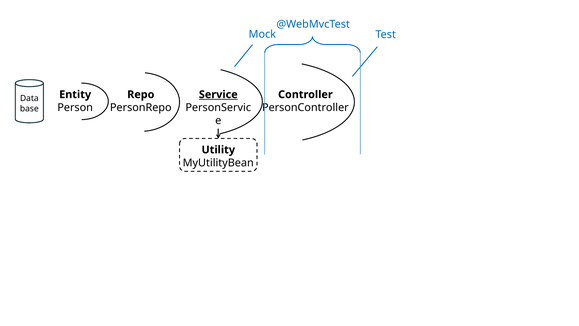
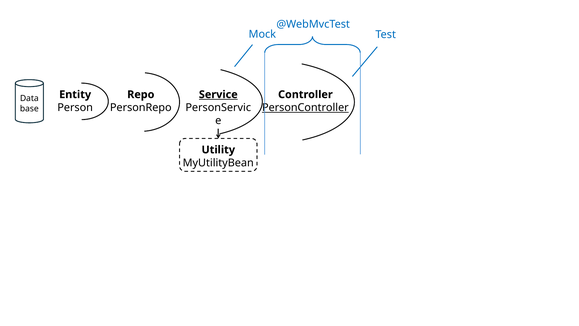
PersonController underline: none -> present (305, 107)
